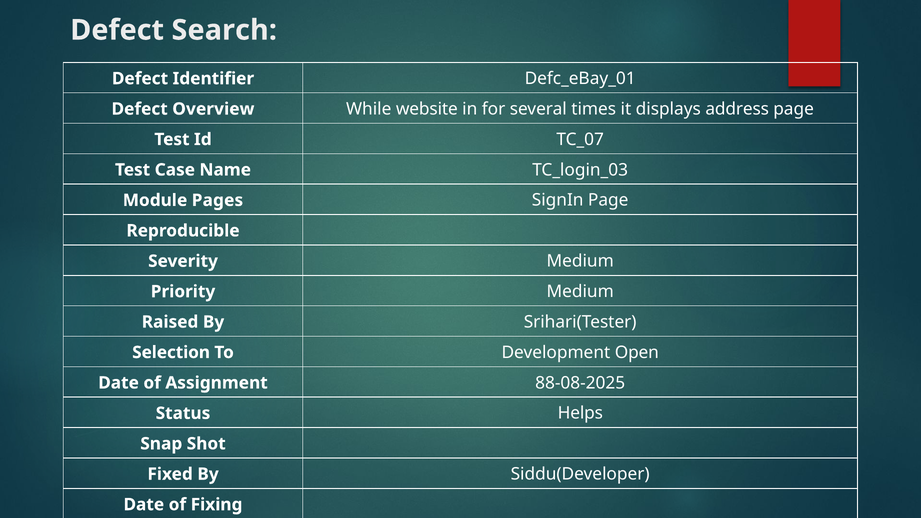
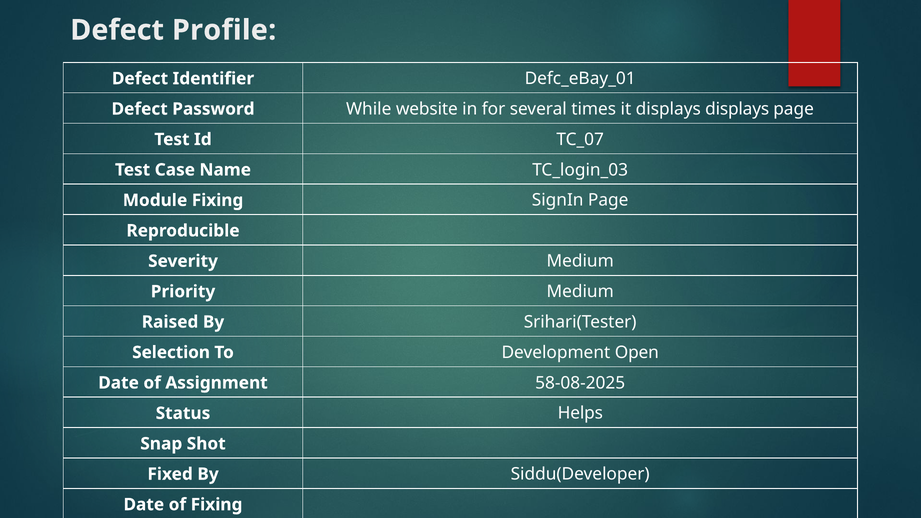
Search: Search -> Profile (224, 30)
Overview: Overview -> Password (213, 109)
displays address: address -> displays (737, 109)
Module Pages: Pages -> Fixing (218, 200)
88-08-2025: 88-08-2025 -> 58-08-2025 (580, 383)
